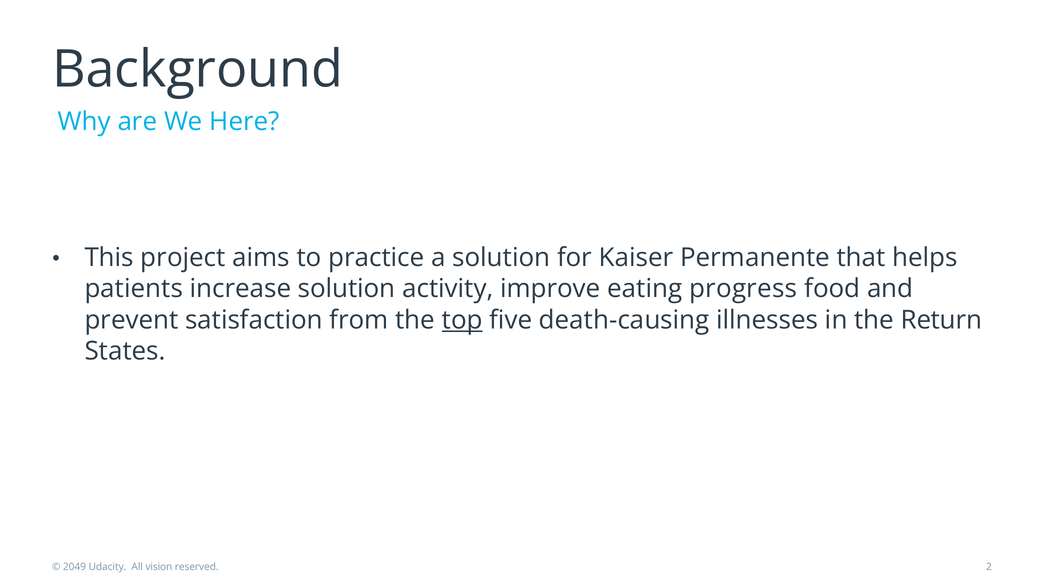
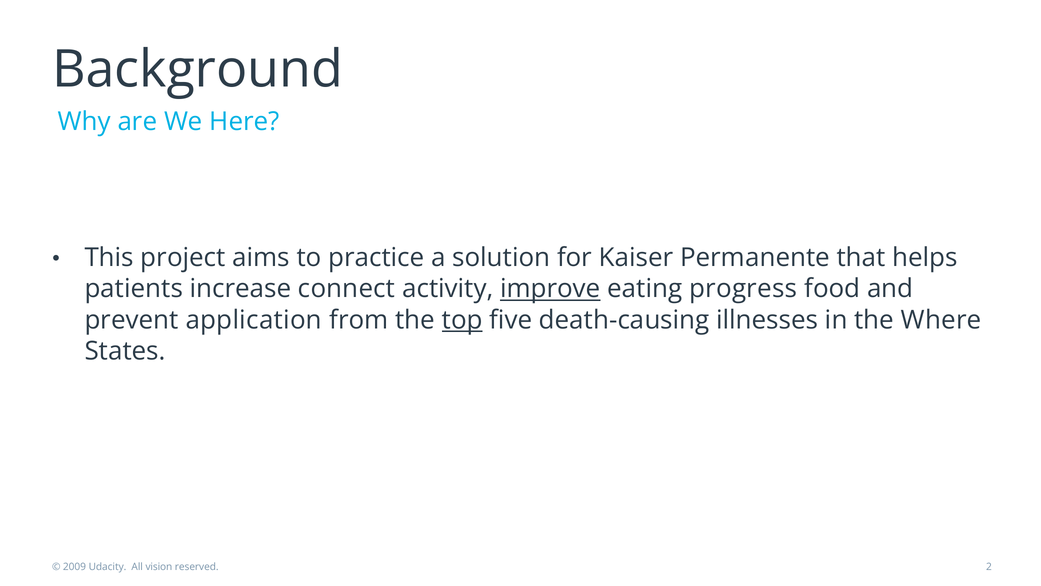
increase solution: solution -> connect (347, 289)
improve underline: none -> present (550, 289)
satisfaction: satisfaction -> application (254, 320)
Return: Return -> Where (941, 320)
2049: 2049 -> 2009 (74, 566)
